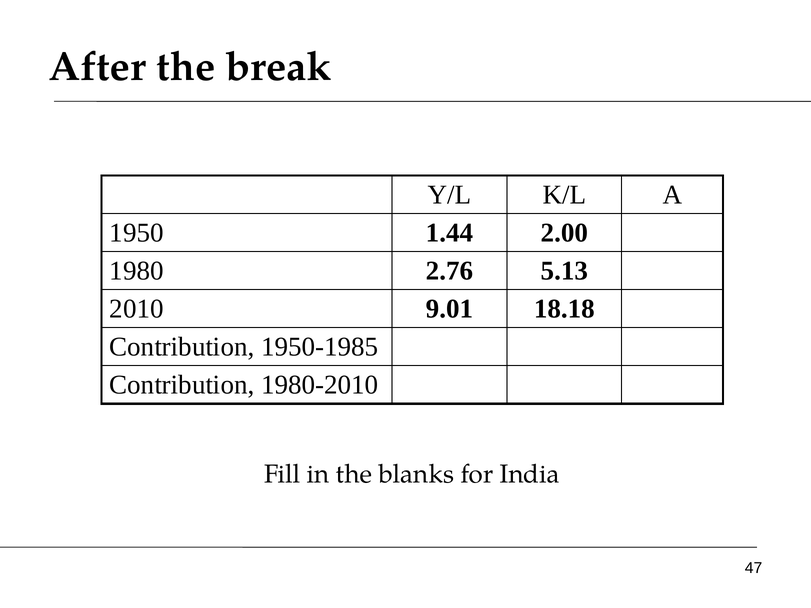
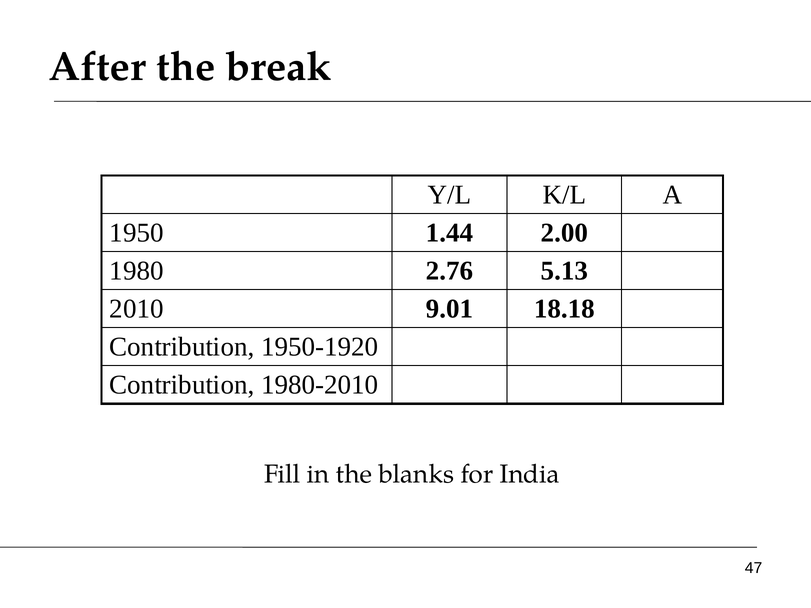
1950-1985: 1950-1985 -> 1950-1920 (320, 347)
